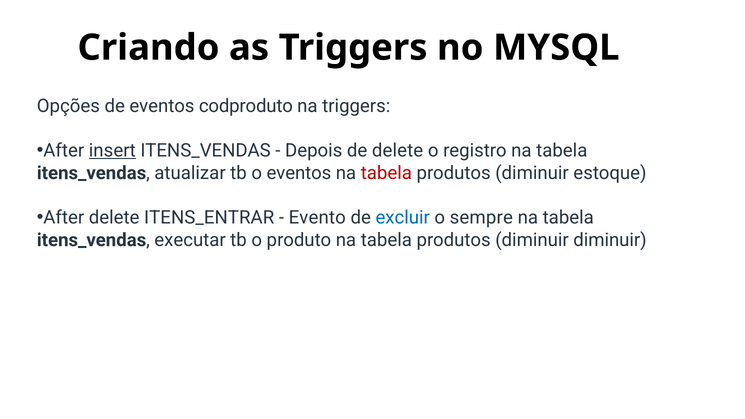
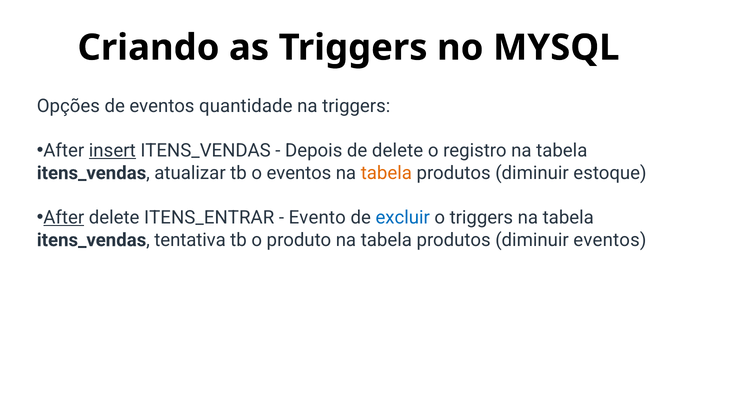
codproduto: codproduto -> quantidade (246, 106)
tabela colour: red -> orange (386, 173)
After underline: none -> present (64, 218)
o sempre: sempre -> triggers (481, 218)
executar: executar -> tentativa (190, 240)
diminuir diminuir: diminuir -> eventos (610, 240)
